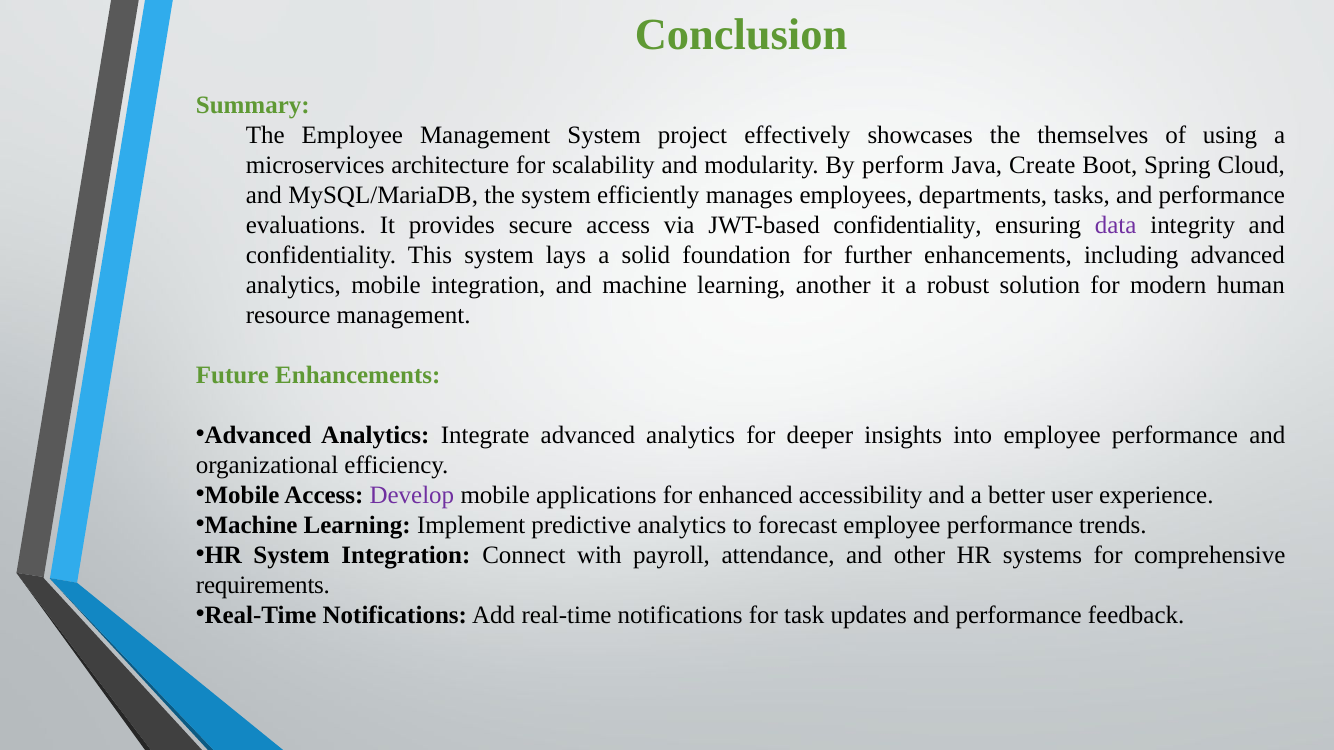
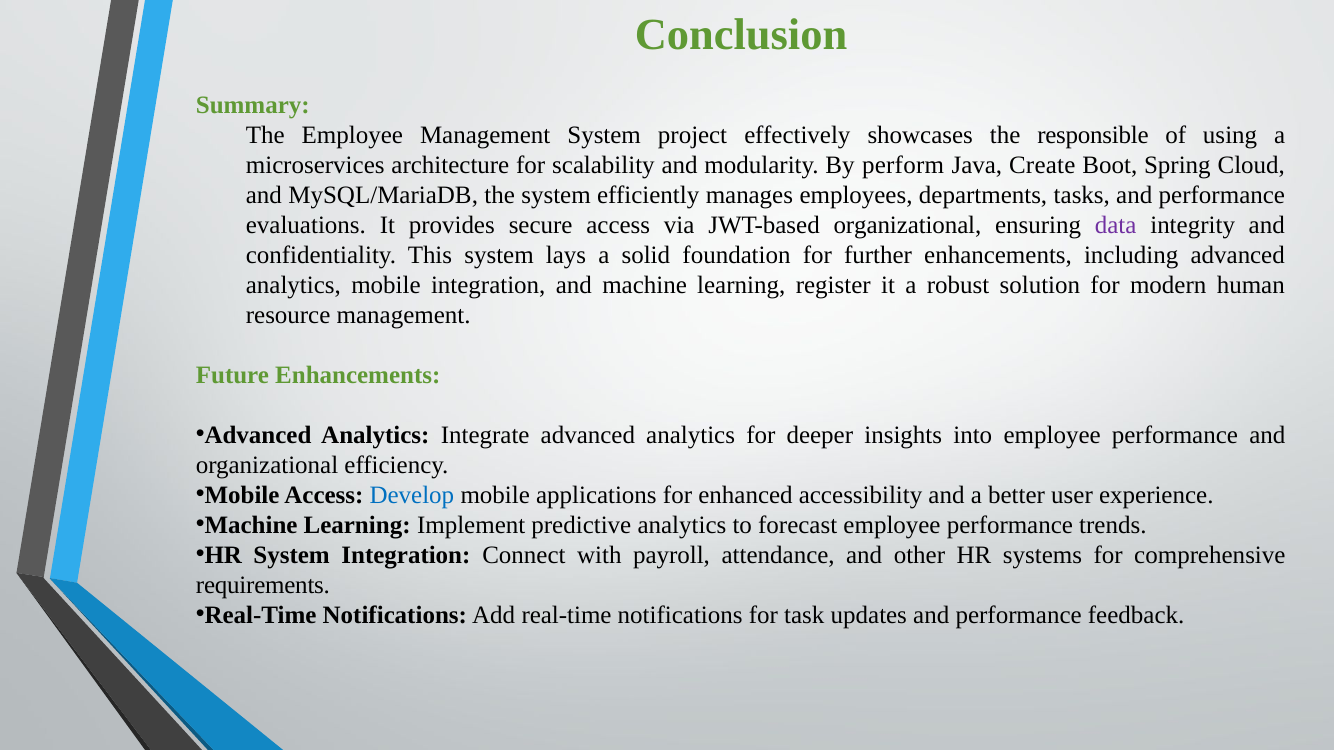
themselves: themselves -> responsible (1093, 135)
JWT-based confidentiality: confidentiality -> organizational (907, 225)
another: another -> register (833, 285)
Develop colour: purple -> blue (412, 495)
